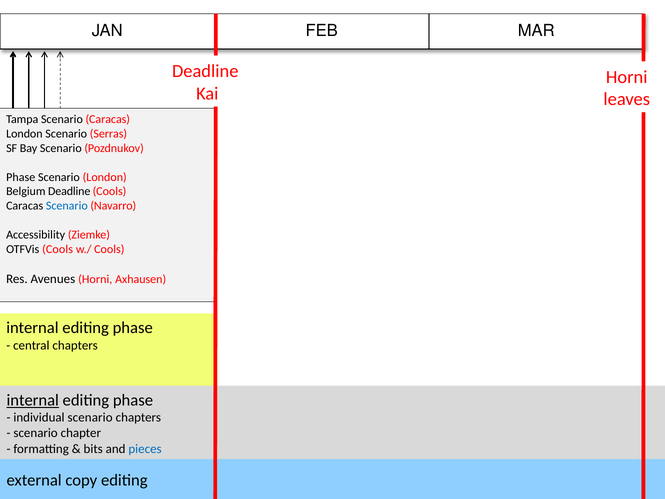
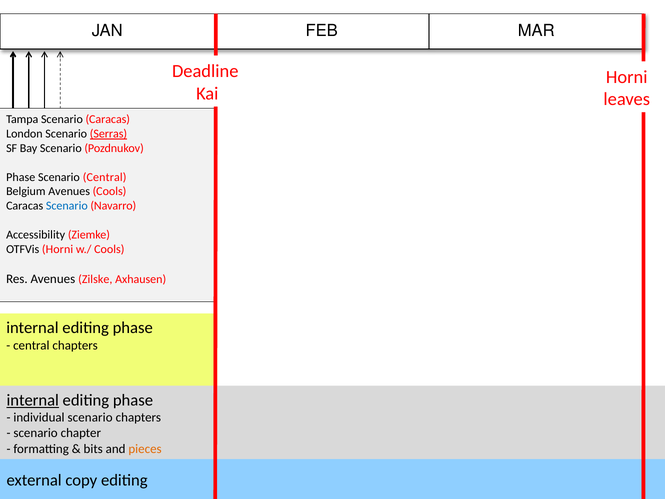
Serras underline: none -> present (108, 134)
Scenario London: London -> Central (105, 177)
Belgium Deadline: Deadline -> Avenues (69, 191)
OTFVis Cools: Cools -> Horni (58, 249)
Avenues Horni: Horni -> Zilske (95, 279)
pieces colour: blue -> orange (145, 449)
